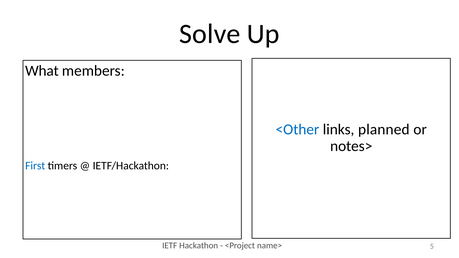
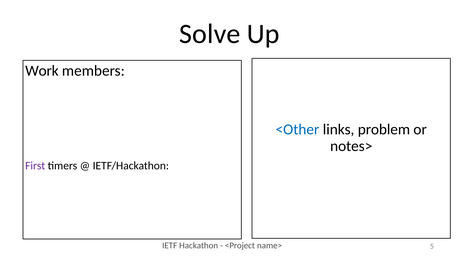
What: What -> Work (42, 71)
planned: planned -> problem (384, 130)
First colour: blue -> purple (35, 166)
